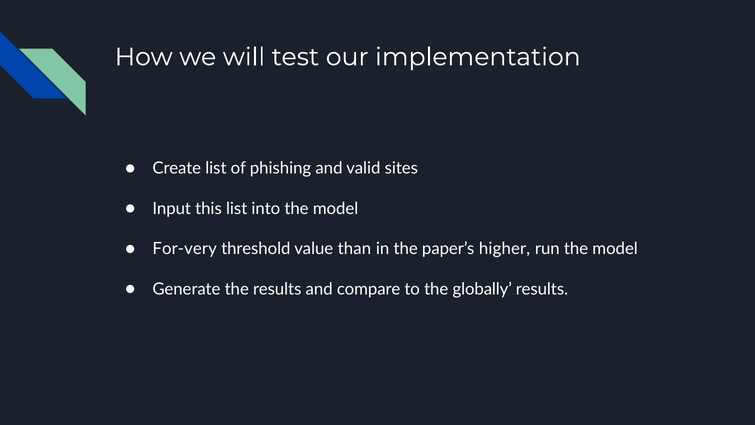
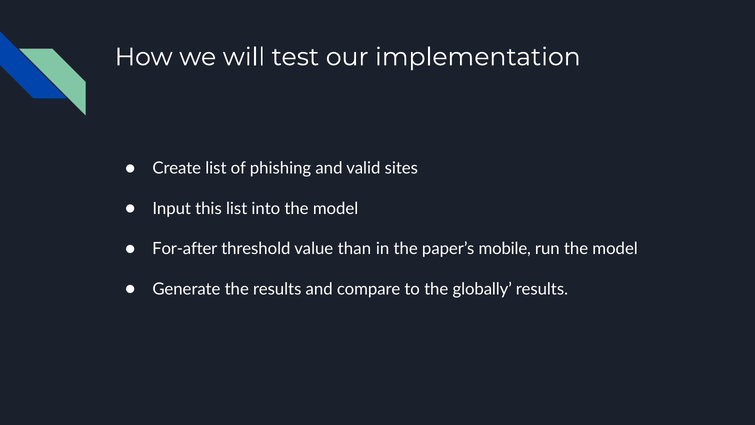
For-very: For-very -> For-after (185, 249)
higher: higher -> mobile (505, 249)
